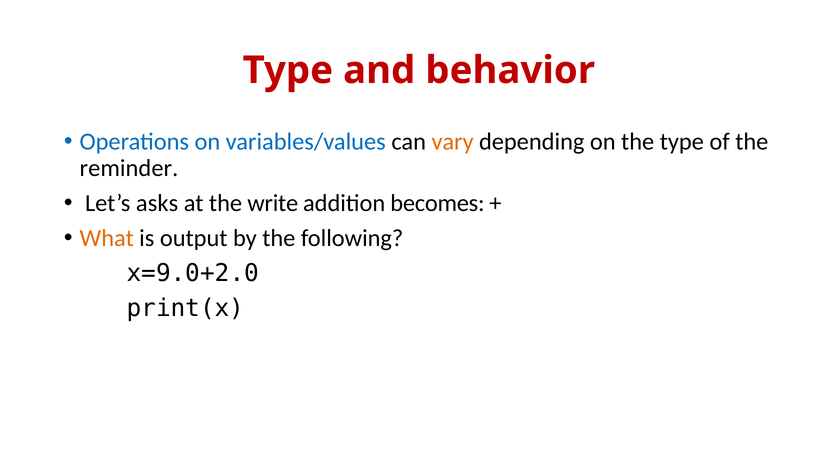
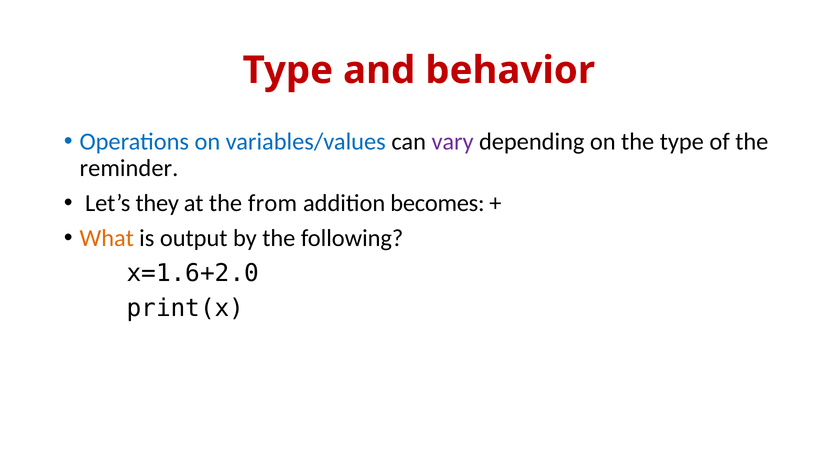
vary colour: orange -> purple (453, 142)
asks: asks -> they (157, 203)
write: write -> from (272, 203)
x=9.0+2.0: x=9.0+2.0 -> x=1.6+2.0 (193, 273)
